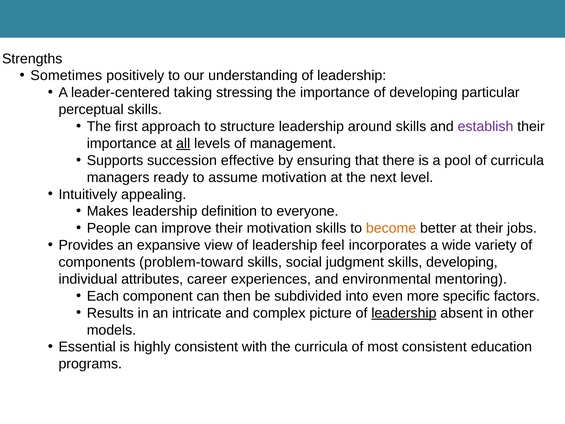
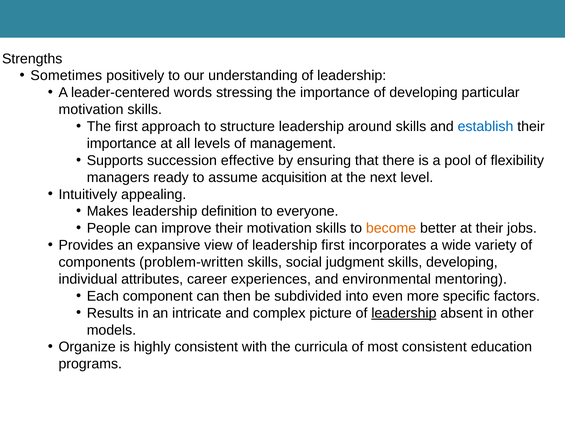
taking: taking -> words (193, 93)
perceptual: perceptual -> motivation (91, 109)
establish colour: purple -> blue (485, 126)
all underline: present -> none (183, 143)
of curricula: curricula -> flexibility (517, 160)
assume motivation: motivation -> acquisition (294, 177)
leadership feel: feel -> first (333, 245)
problem-toward: problem-toward -> problem-written (191, 262)
Essential: Essential -> Organize (87, 347)
